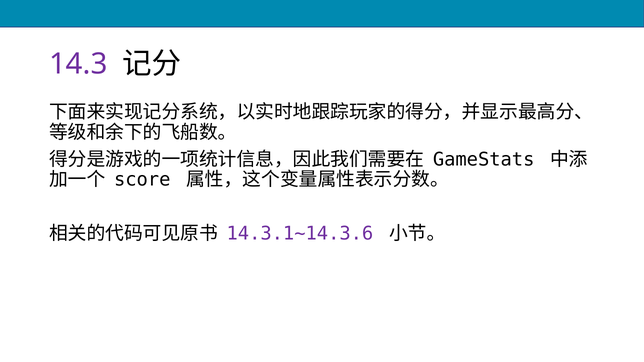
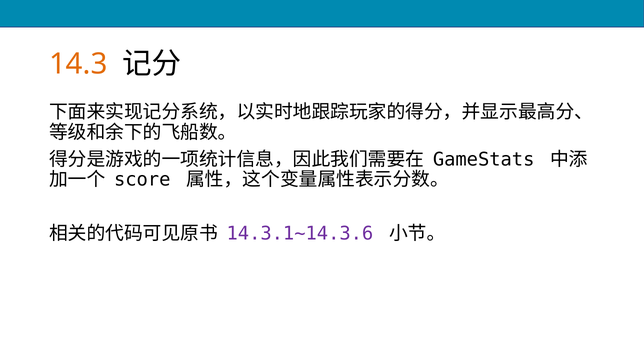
14.3 colour: purple -> orange (78, 64)
